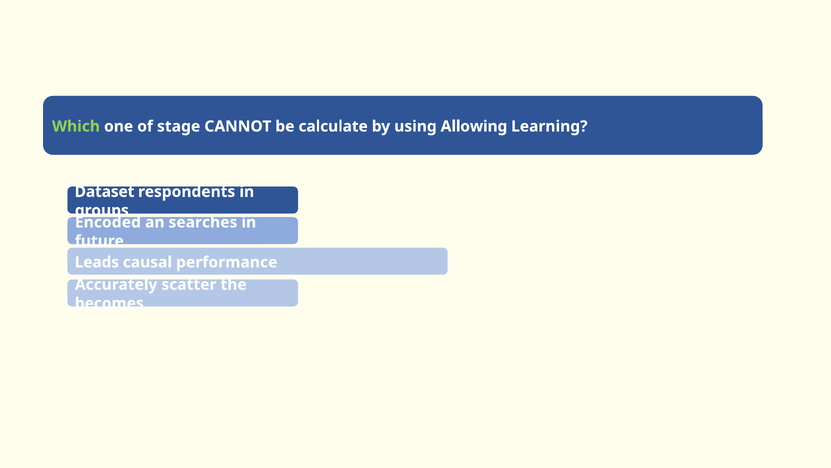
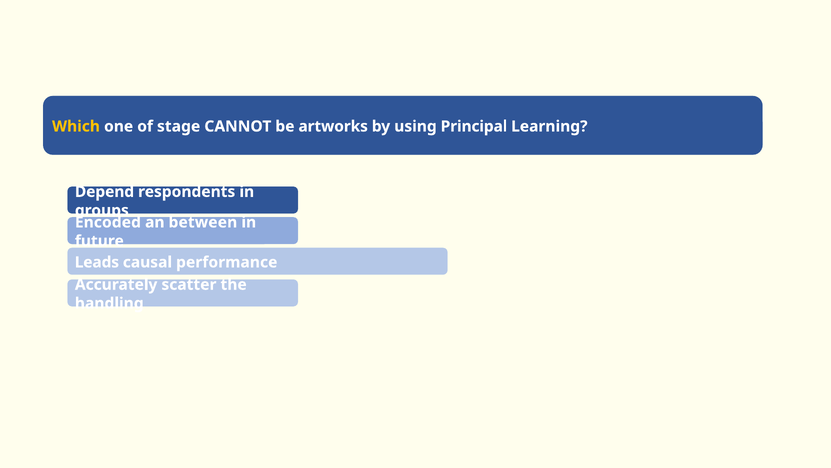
Which colour: light green -> yellow (76, 126)
calculate: calculate -> artworks (333, 126)
Allowing: Allowing -> Principal (474, 126)
Dataset: Dataset -> Depend (104, 192)
searches: searches -> between (203, 222)
becomes: becomes -> handling (109, 303)
